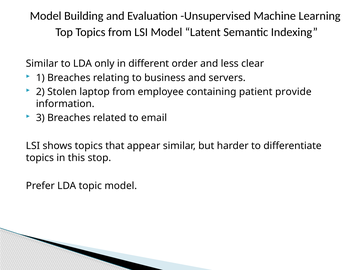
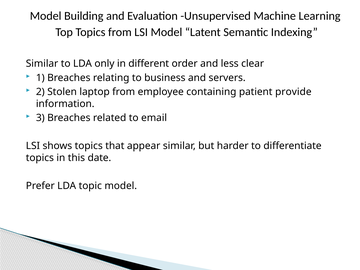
stop: stop -> date (99, 158)
